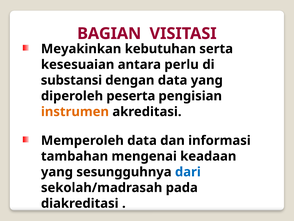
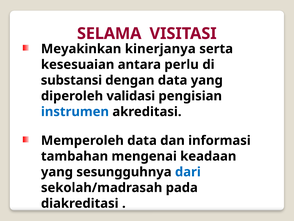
BAGIAN: BAGIAN -> SELAMA (109, 33)
kebutuhan: kebutuhan -> kinerjanya (160, 49)
peserta: peserta -> validasi (131, 96)
instrumen colour: orange -> blue (75, 111)
